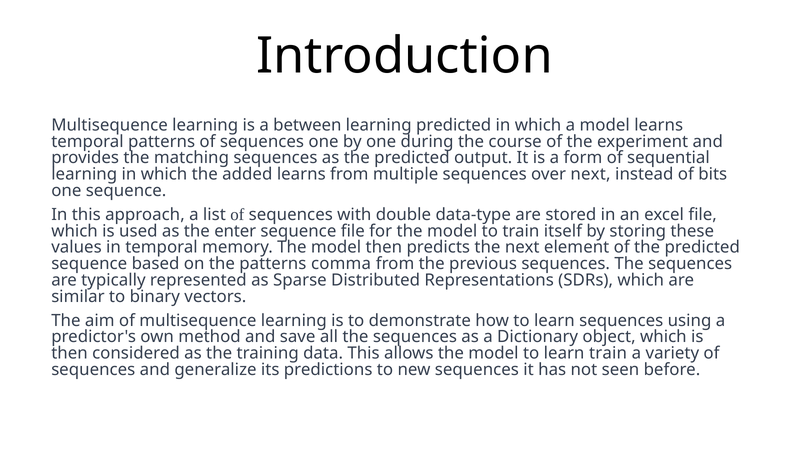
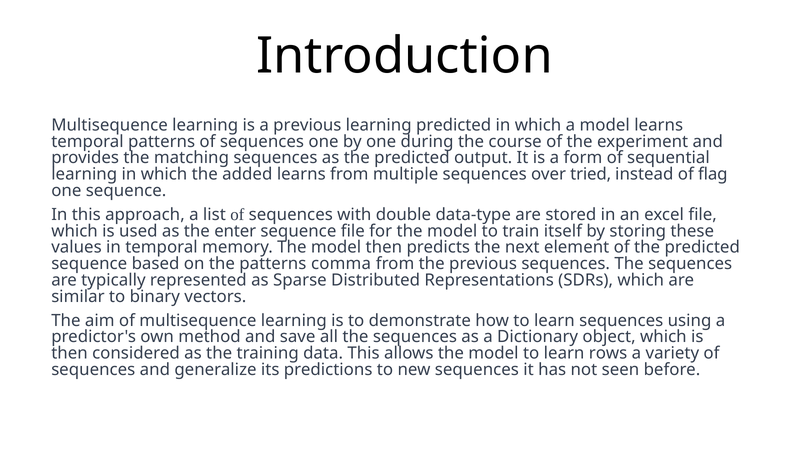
a between: between -> previous (307, 125)
over next: next -> tried (591, 174)
bits: bits -> flag (713, 174)
learn train: train -> rows (608, 353)
